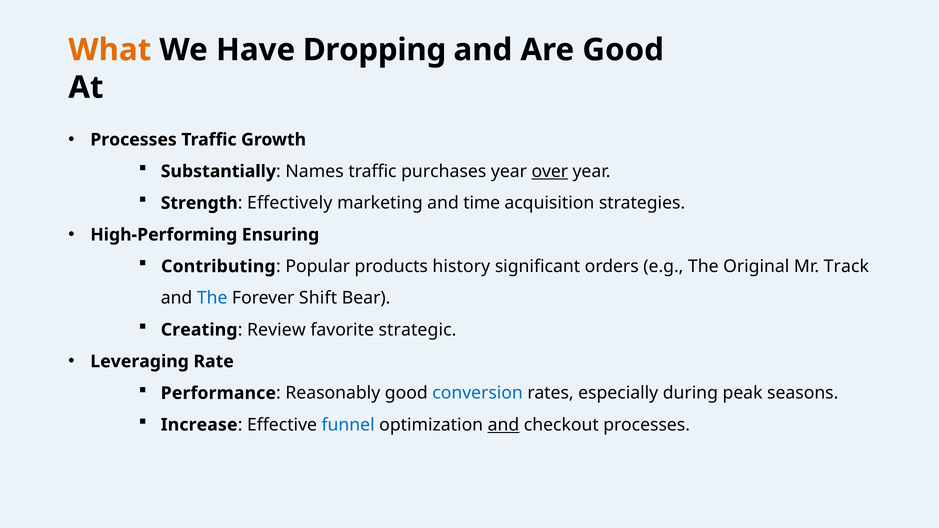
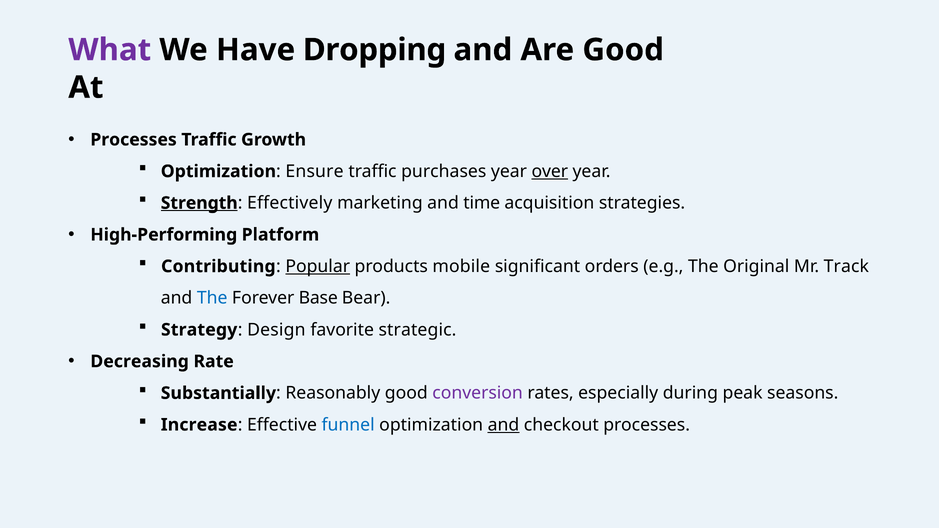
What colour: orange -> purple (110, 50)
Substantially: Substantially -> Optimization (218, 171)
Names: Names -> Ensure (315, 171)
Strength underline: none -> present (199, 203)
Ensuring: Ensuring -> Platform (280, 235)
Popular underline: none -> present (318, 266)
history: history -> mobile (461, 266)
Shift: Shift -> Base (318, 298)
Creating: Creating -> Strategy (199, 330)
Review: Review -> Design (276, 330)
Leveraging: Leveraging -> Decreasing (140, 362)
Performance: Performance -> Substantially (218, 393)
conversion colour: blue -> purple (478, 393)
